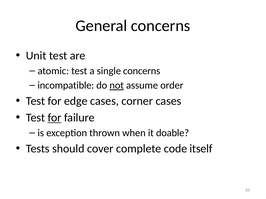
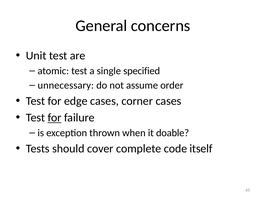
single concerns: concerns -> specified (142, 71)
incompatible: incompatible -> unnecessary (66, 86)
not underline: present -> none (117, 86)
